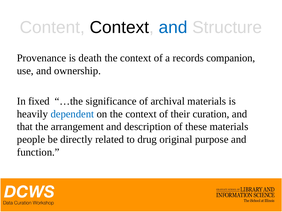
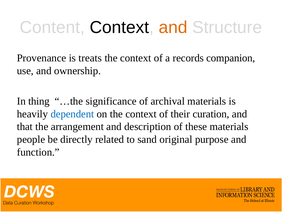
and colour: blue -> orange (173, 27)
death: death -> treats (90, 58)
fixed: fixed -> thing (39, 101)
drug: drug -> sand (147, 139)
